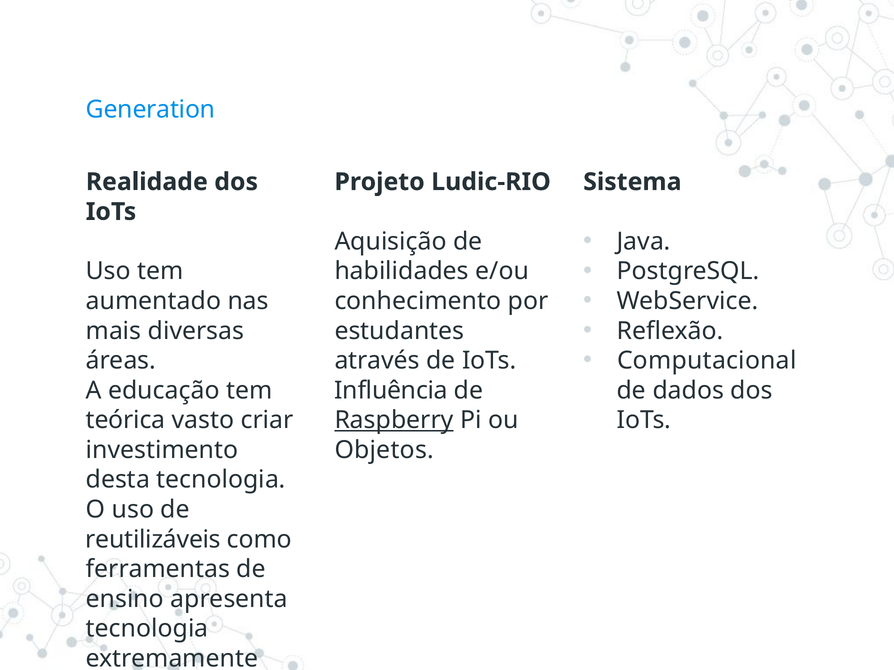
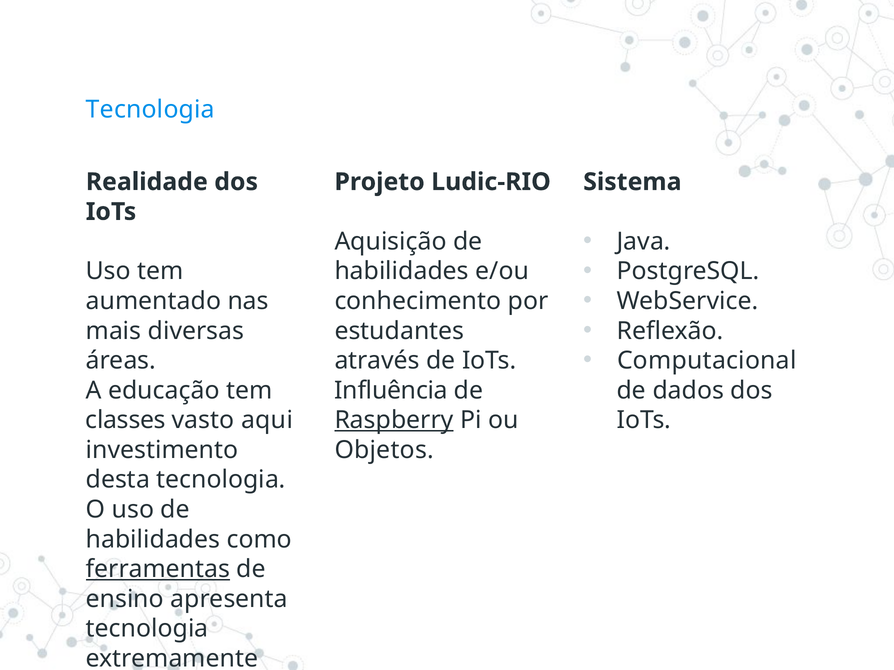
Generation: Generation -> Tecnologia (150, 110)
teórica: teórica -> classes (126, 421)
criar: criar -> aqui (267, 421)
reutilizáveis: reutilizáveis -> habilidades (153, 540)
ferramentas underline: none -> present (158, 570)
